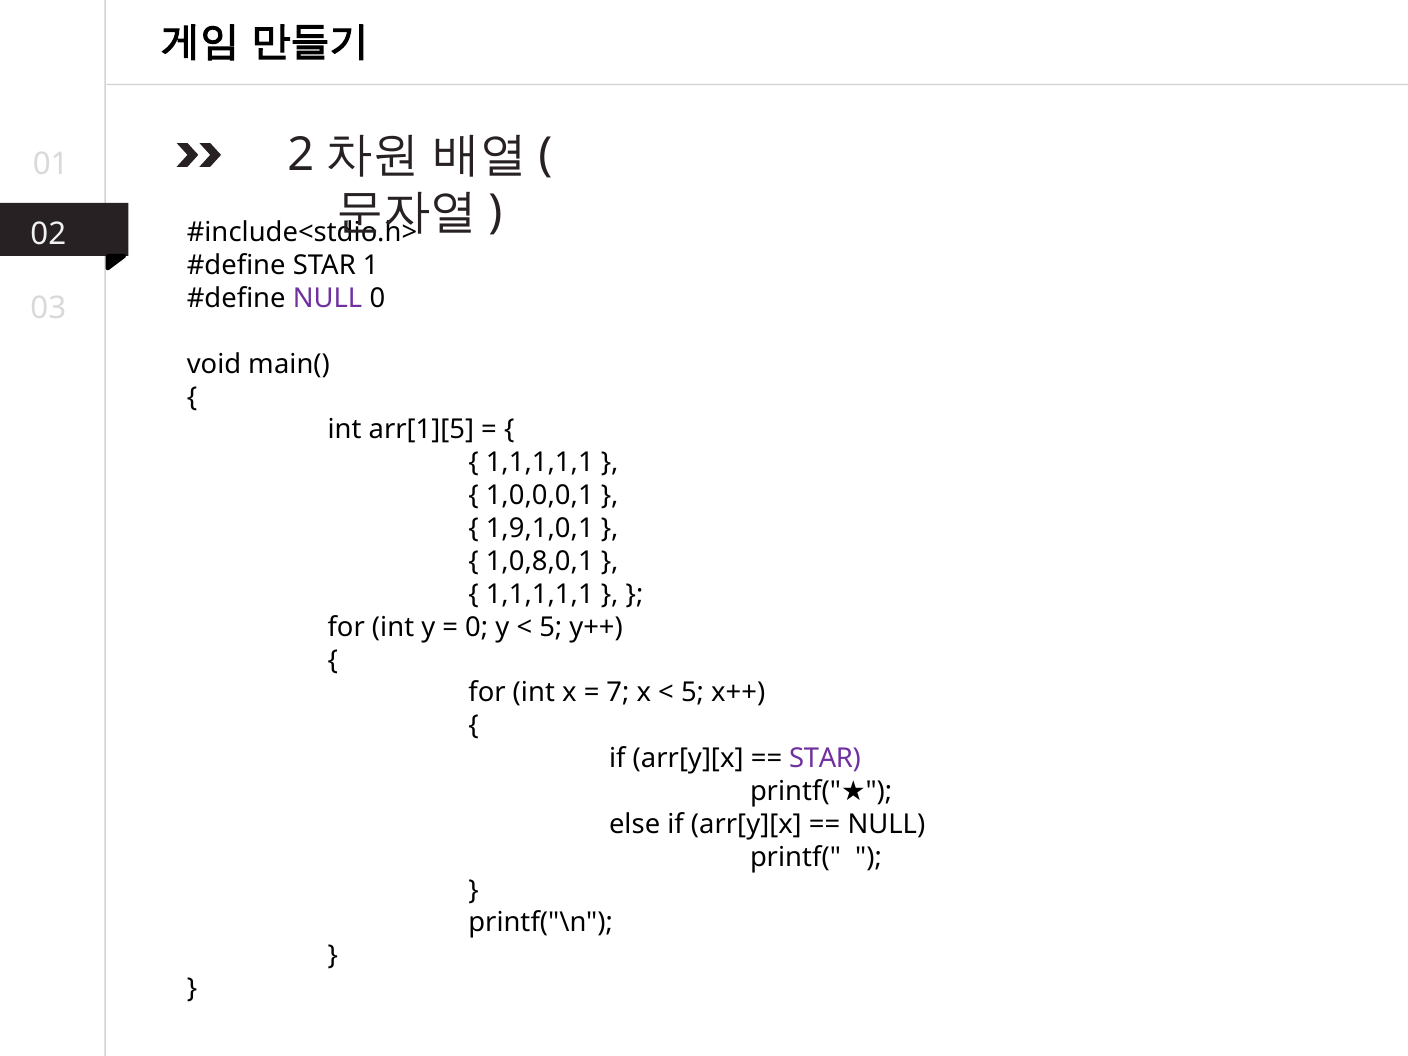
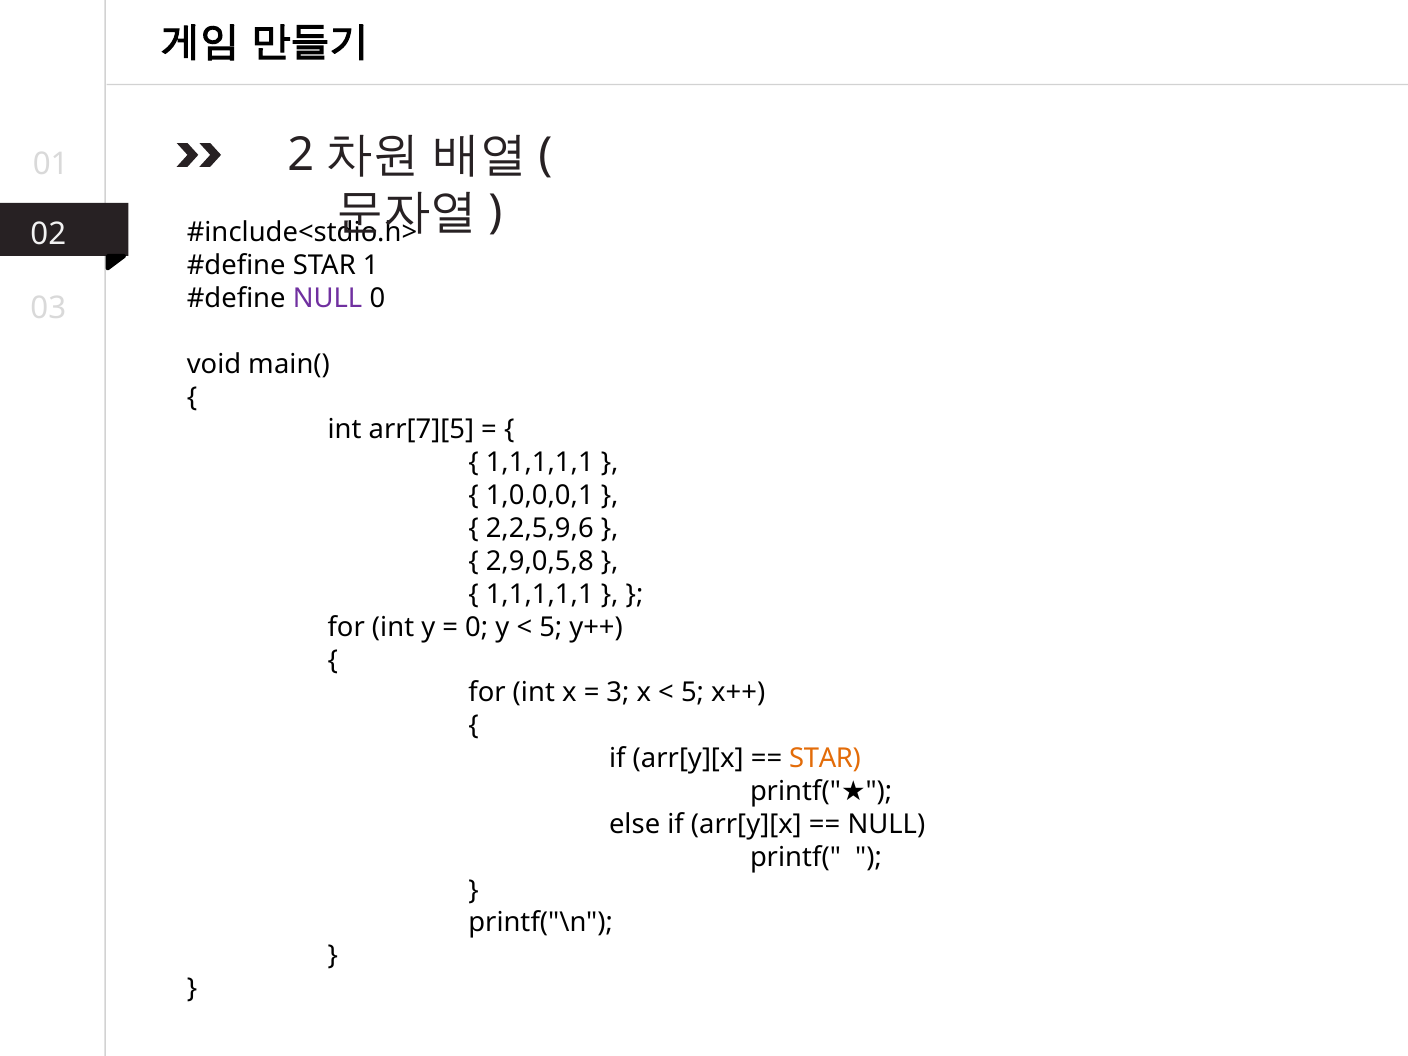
arr[1][5: arr[1][5 -> arr[7][5 (421, 430)
1,9,1,0,1: 1,9,1,0,1 -> 2,2,5,9,6 (540, 528)
1,0,8,0,1: 1,0,8,0,1 -> 2,9,0,5,8 (540, 561)
7: 7 -> 3 (618, 693)
STAR colour: purple -> orange (825, 759)
